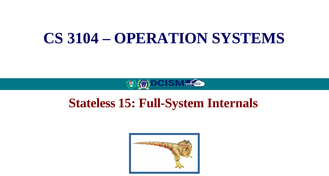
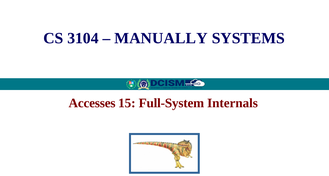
OPERATION: OPERATION -> MANUALLY (161, 38)
Stateless: Stateless -> Accesses (92, 103)
